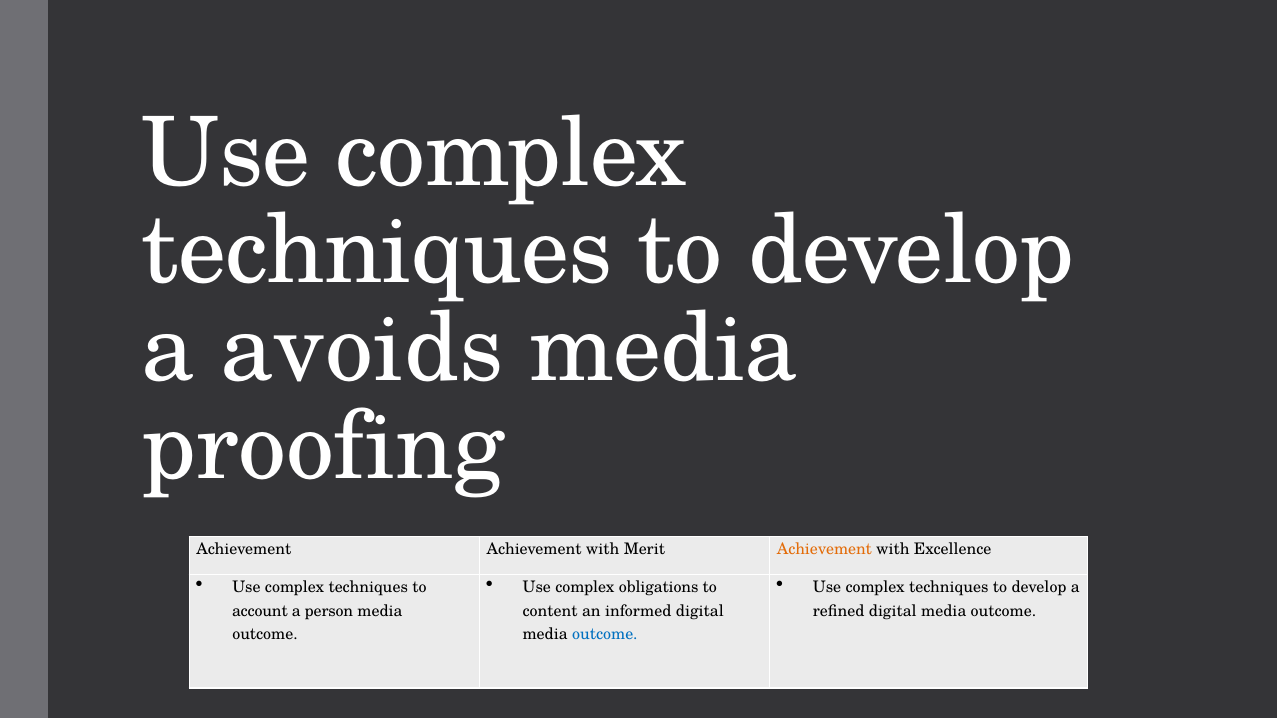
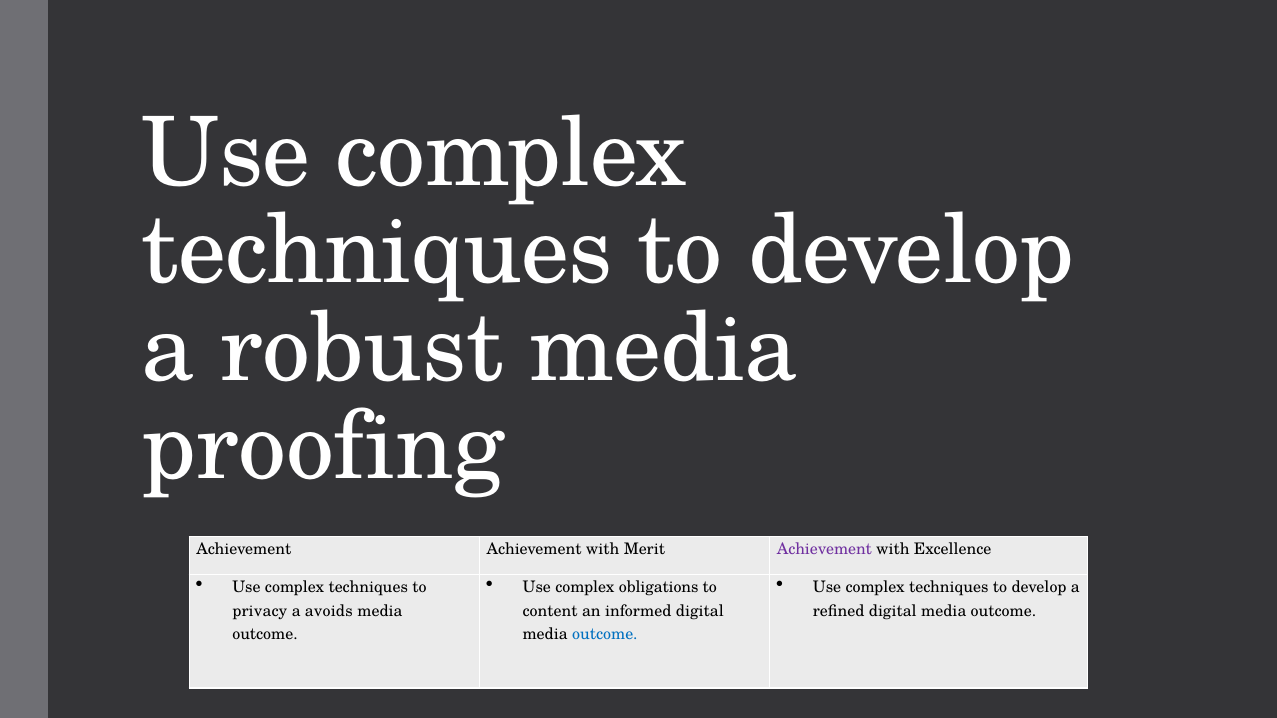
avoids: avoids -> robust (362, 349)
Achievement colour: orange -> purple (824, 550)
account: account -> privacy (260, 611)
person: person -> avoids (329, 611)
